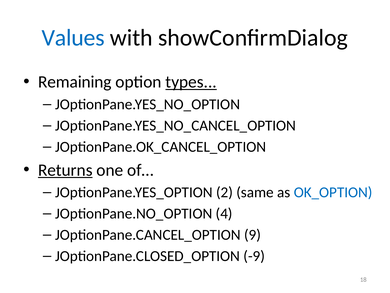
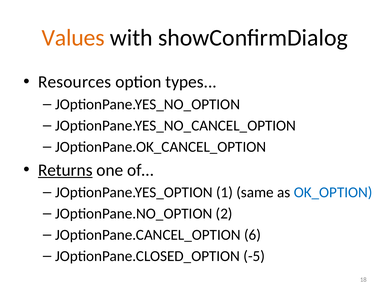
Values colour: blue -> orange (73, 38)
Remaining: Remaining -> Resources (75, 82)
types underline: present -> none (191, 82)
2: 2 -> 1 (225, 192)
4: 4 -> 2 (224, 213)
9: 9 -> 6 (253, 235)
-9: -9 -> -5 (254, 256)
